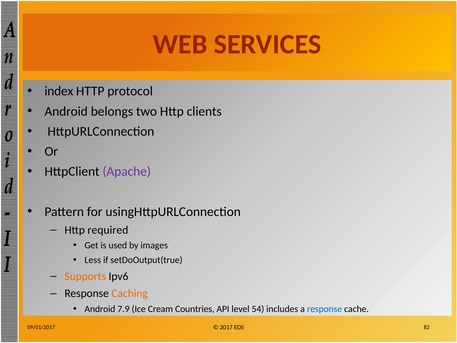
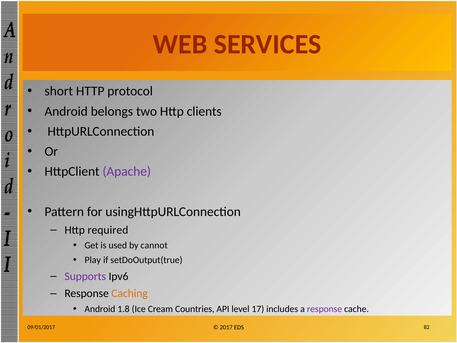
index: index -> short (59, 91)
images: images -> cannot (154, 245)
Less: Less -> Play (93, 260)
Supports colour: orange -> purple (85, 276)
7.9: 7.9 -> 1.8 (123, 309)
54: 54 -> 17 (258, 309)
response colour: blue -> purple (325, 309)
